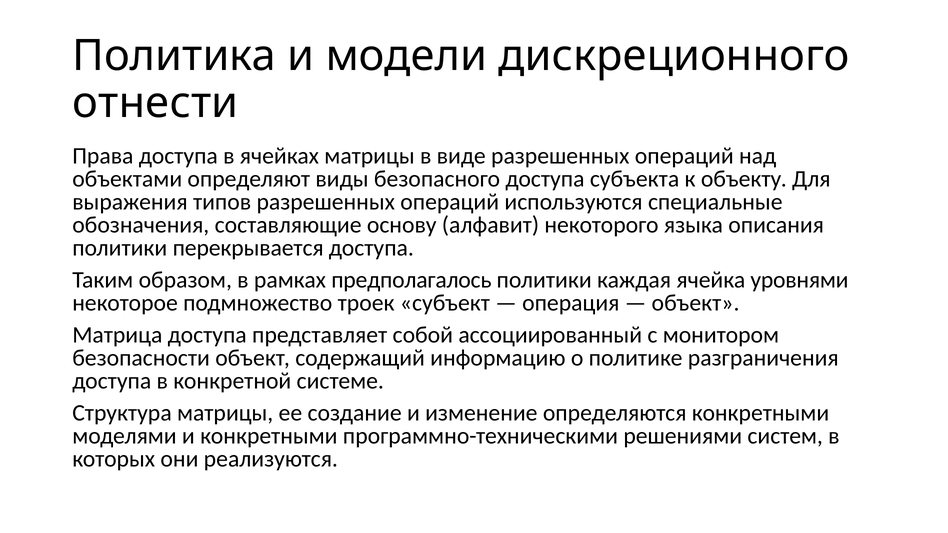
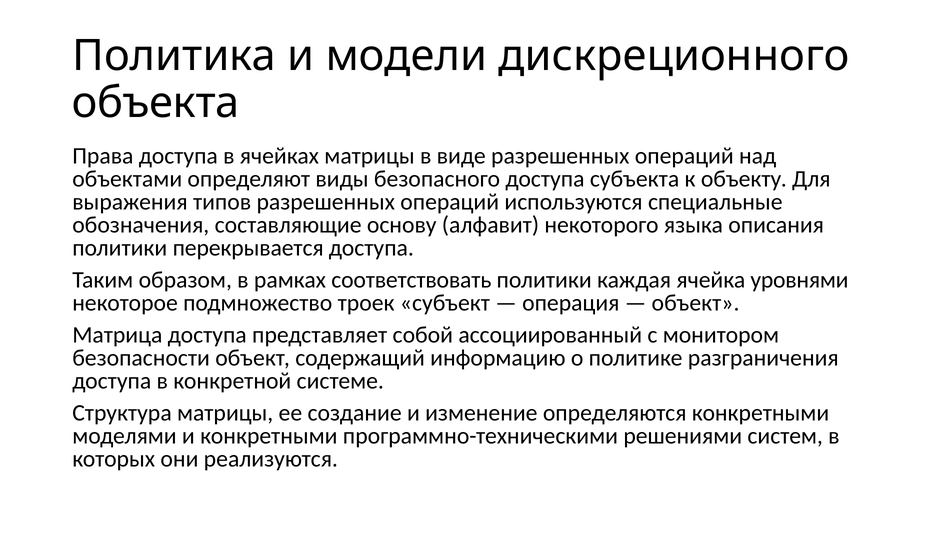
отнести: отнести -> объекта (156, 103)
предполагалось: предполагалось -> соответствовать (411, 280)
